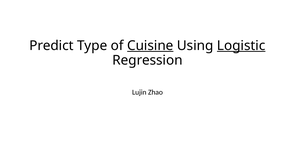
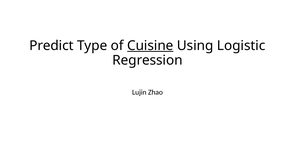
Logistic underline: present -> none (241, 46)
